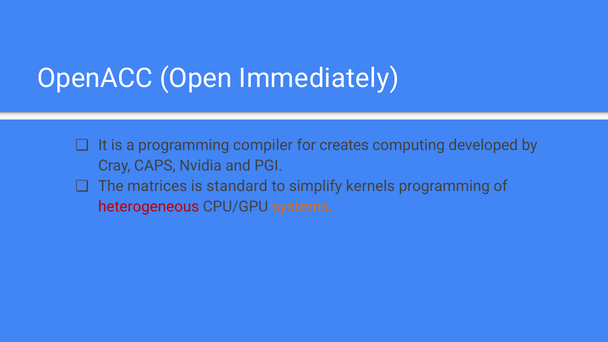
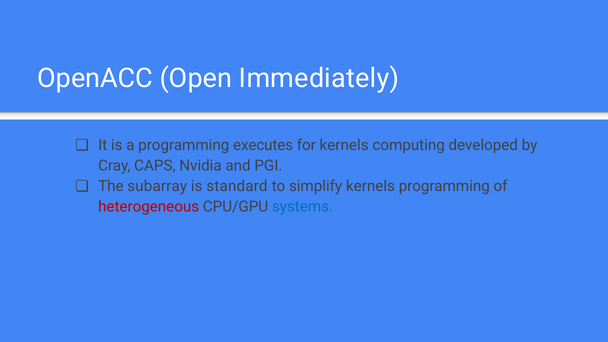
compiler: compiler -> executes (263, 145)
for creates: creates -> kernels (344, 145)
matrices: matrices -> subarray (157, 186)
systems colour: orange -> blue (303, 207)
